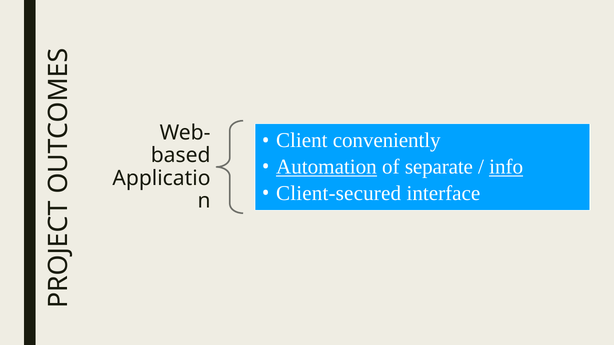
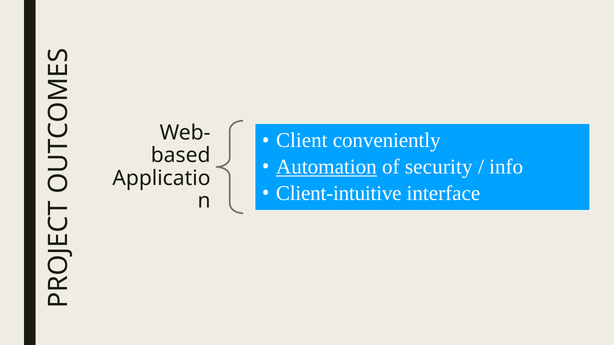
separate: separate -> security (439, 167)
info underline: present -> none (506, 167)
Client-secured: Client-secured -> Client-intuitive (339, 193)
